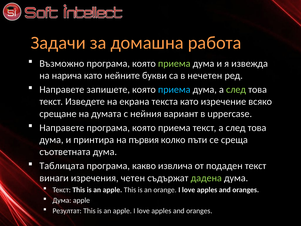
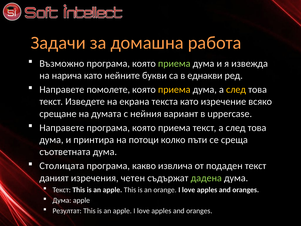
нечетен: нечетен -> еднакви (205, 75)
запишете: запишете -> помолете (108, 89)
приема colour: light blue -> yellow (174, 89)
след colour: light green -> yellow (236, 89)
първия: първия -> потоци (144, 140)
Таблицата: Таблицата -> Столицата (62, 166)
винаги: винаги -> даният (54, 178)
